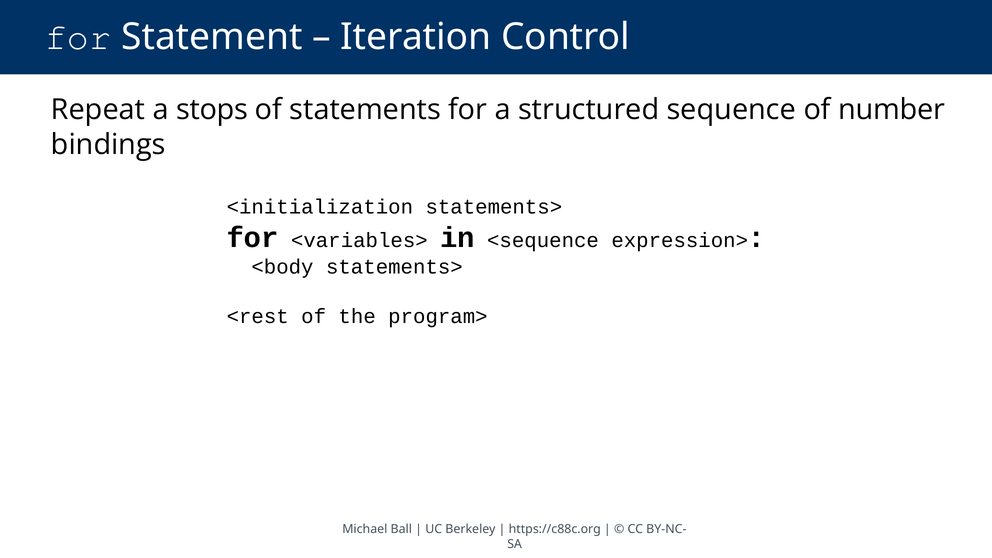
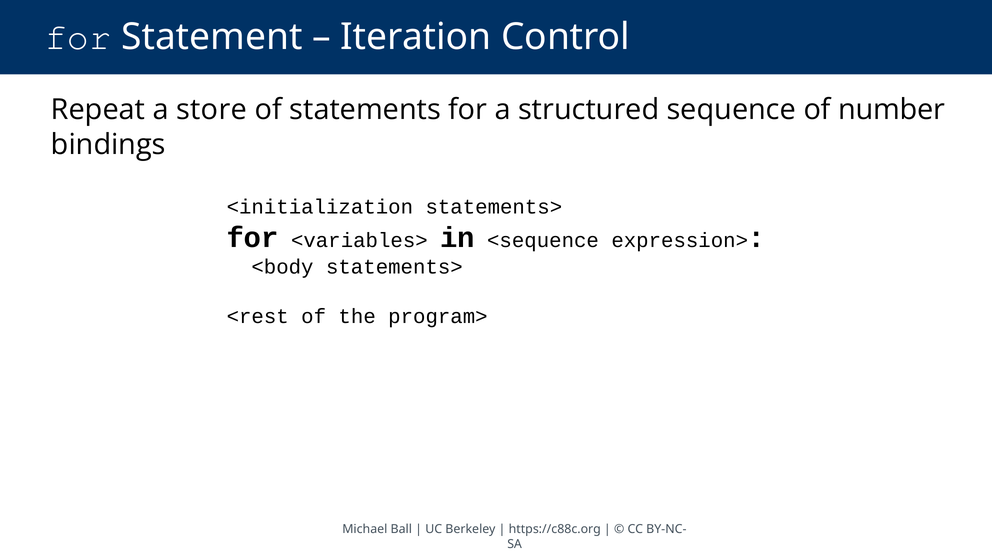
stops: stops -> store (212, 110)
